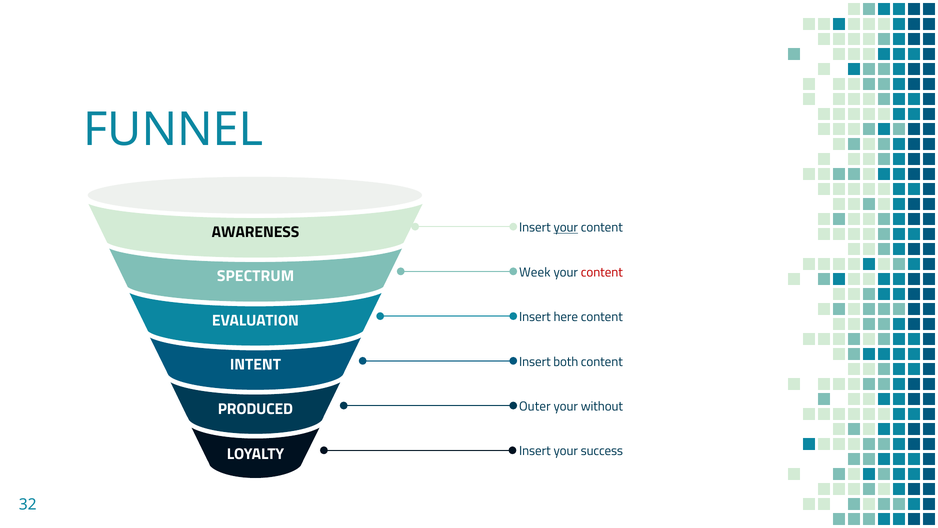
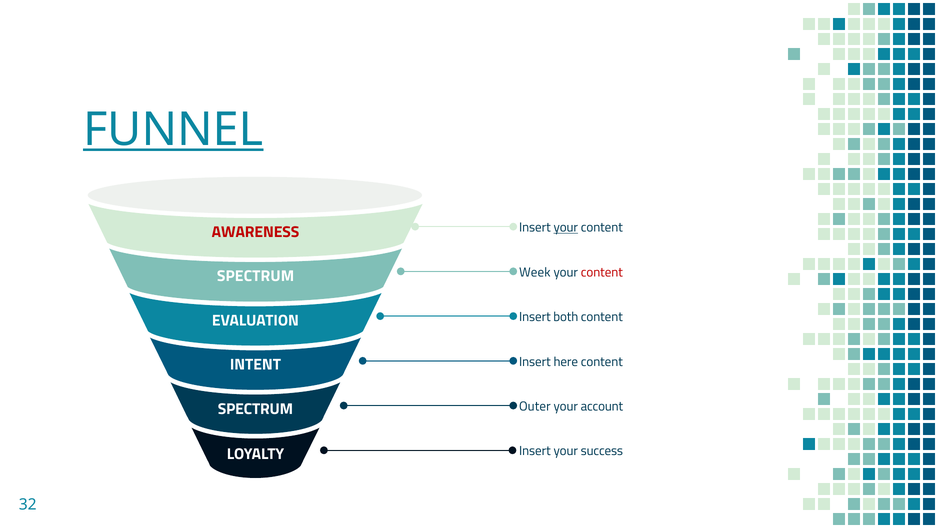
FUNNEL underline: none -> present (173, 130)
AWARENESS colour: black -> red (255, 232)
here: here -> both (566, 317)
both: both -> here (566, 361)
without: without -> account (602, 406)
PRODUCED: PRODUCED -> SPECTRUM (255, 409)
